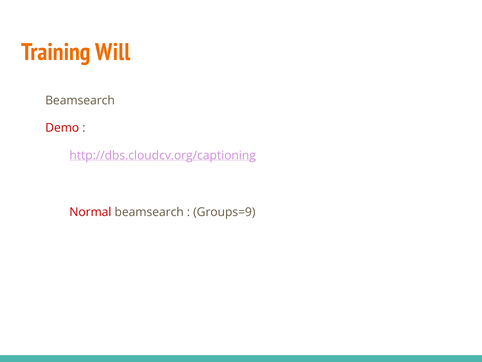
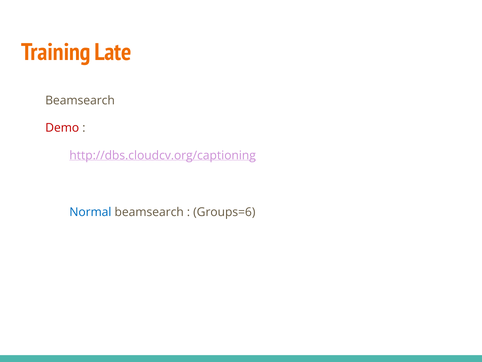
Will: Will -> Late (113, 52)
Normal colour: red -> blue (90, 212)
Groups=9: Groups=9 -> Groups=6 (224, 212)
